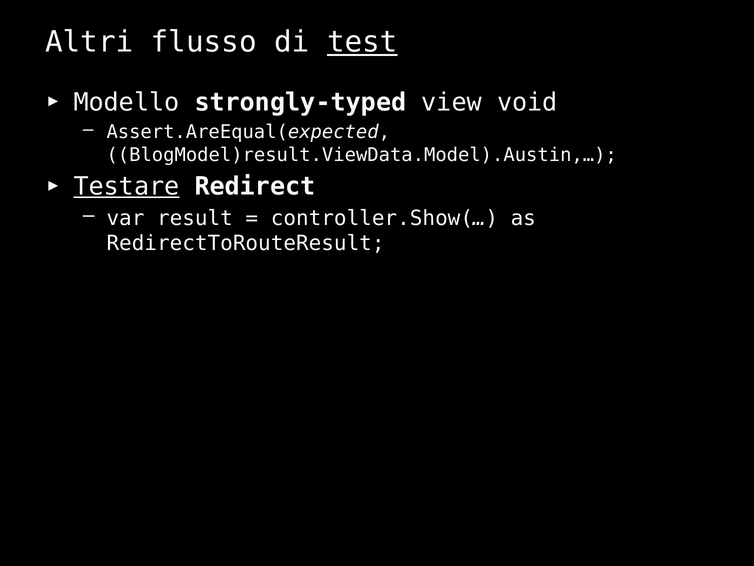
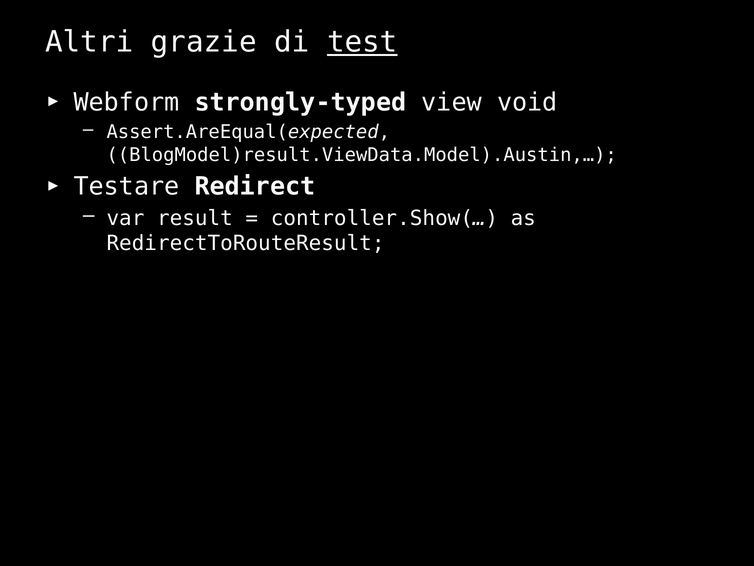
flusso: flusso -> grazie (204, 42)
Modello: Modello -> Webform (126, 102)
Testare underline: present -> none (126, 186)
